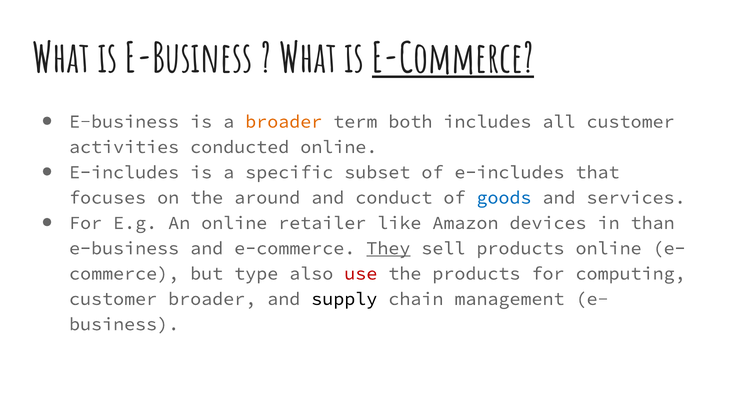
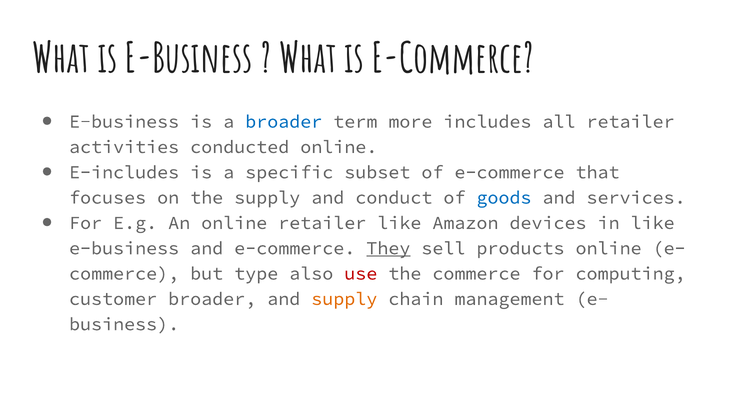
E-Commerce underline: present -> none (453, 59)
broader colour: orange -> blue (284, 122)
both: both -> more (410, 122)
all customer: customer -> retailer (631, 122)
of e-includes: e-includes -> e-commerce (509, 172)
the around: around -> supply (267, 197)
in than: than -> like (653, 223)
the products: products -> commerce (476, 273)
supply colour: black -> orange (344, 299)
